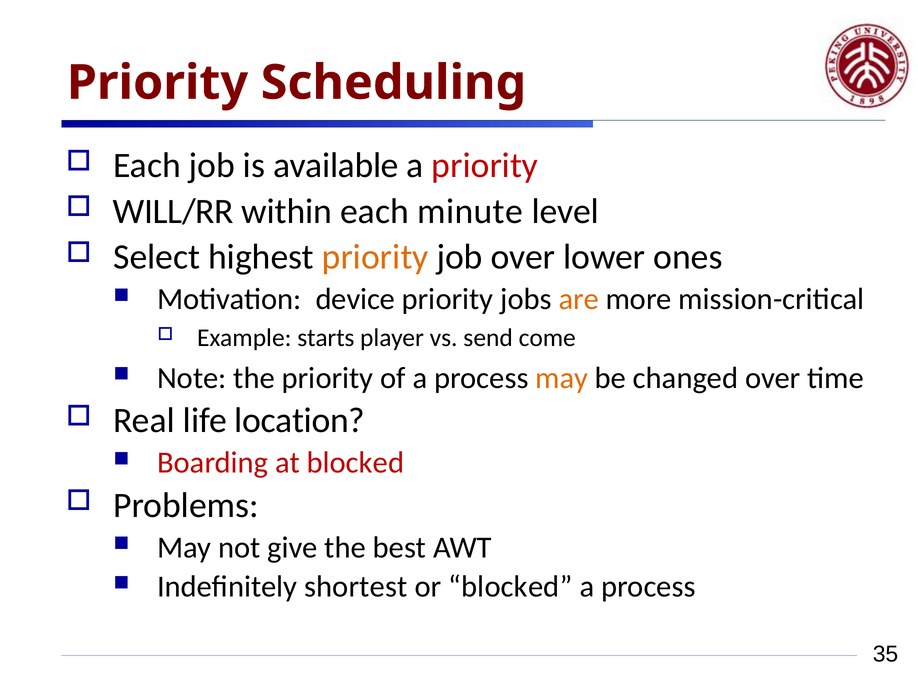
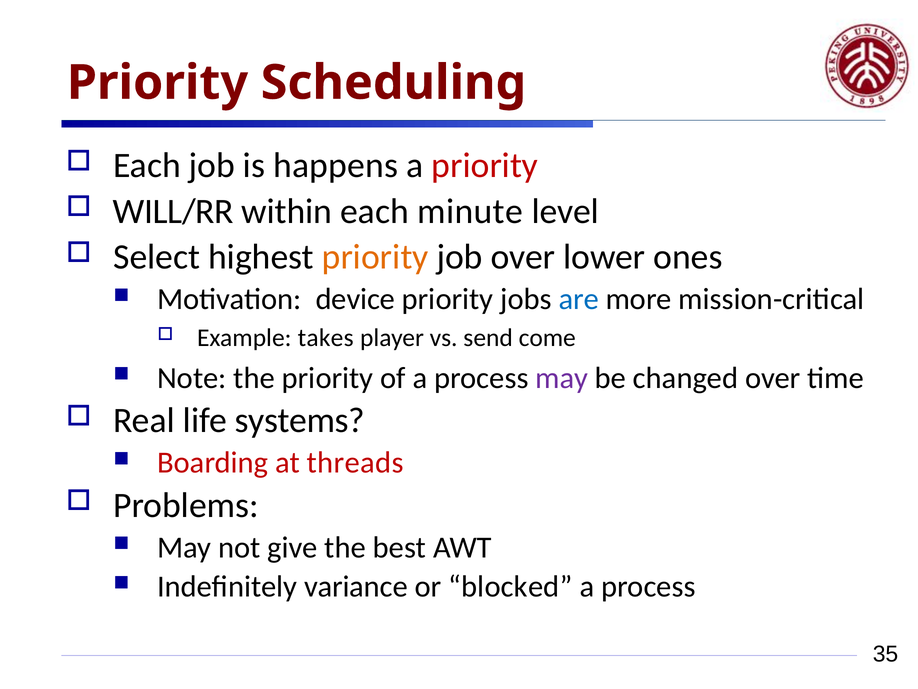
available: available -> happens (336, 166)
are colour: orange -> blue (579, 299)
starts: starts -> takes (326, 338)
may colour: orange -> purple (562, 378)
location: location -> systems (300, 420)
at blocked: blocked -> threads (355, 462)
shortest: shortest -> variance (356, 586)
